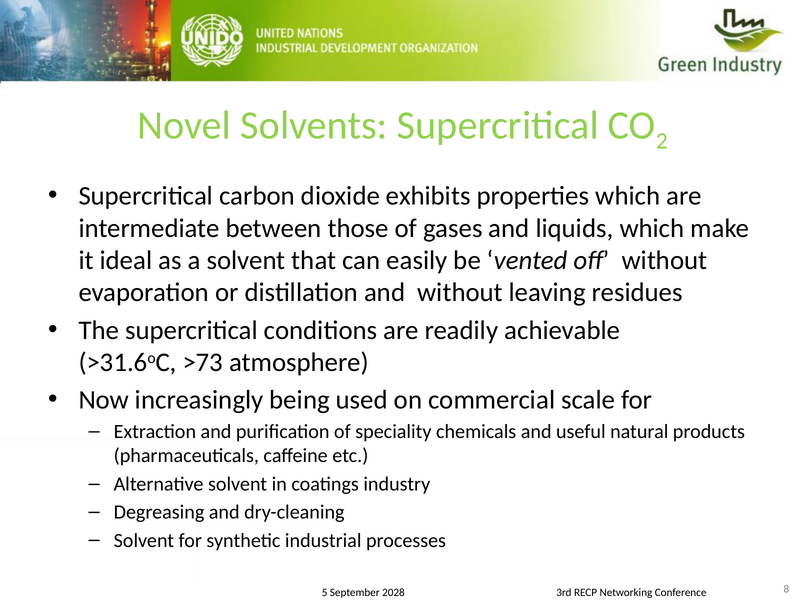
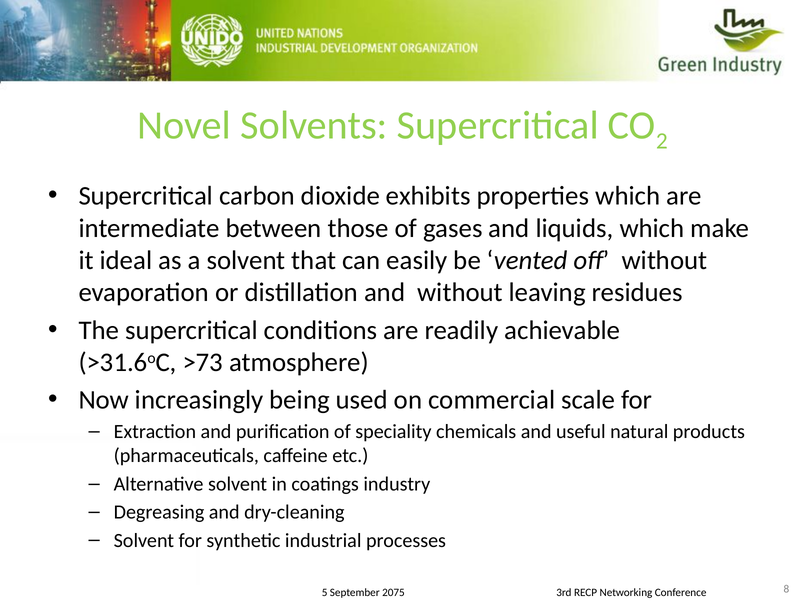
2028: 2028 -> 2075 (393, 592)
